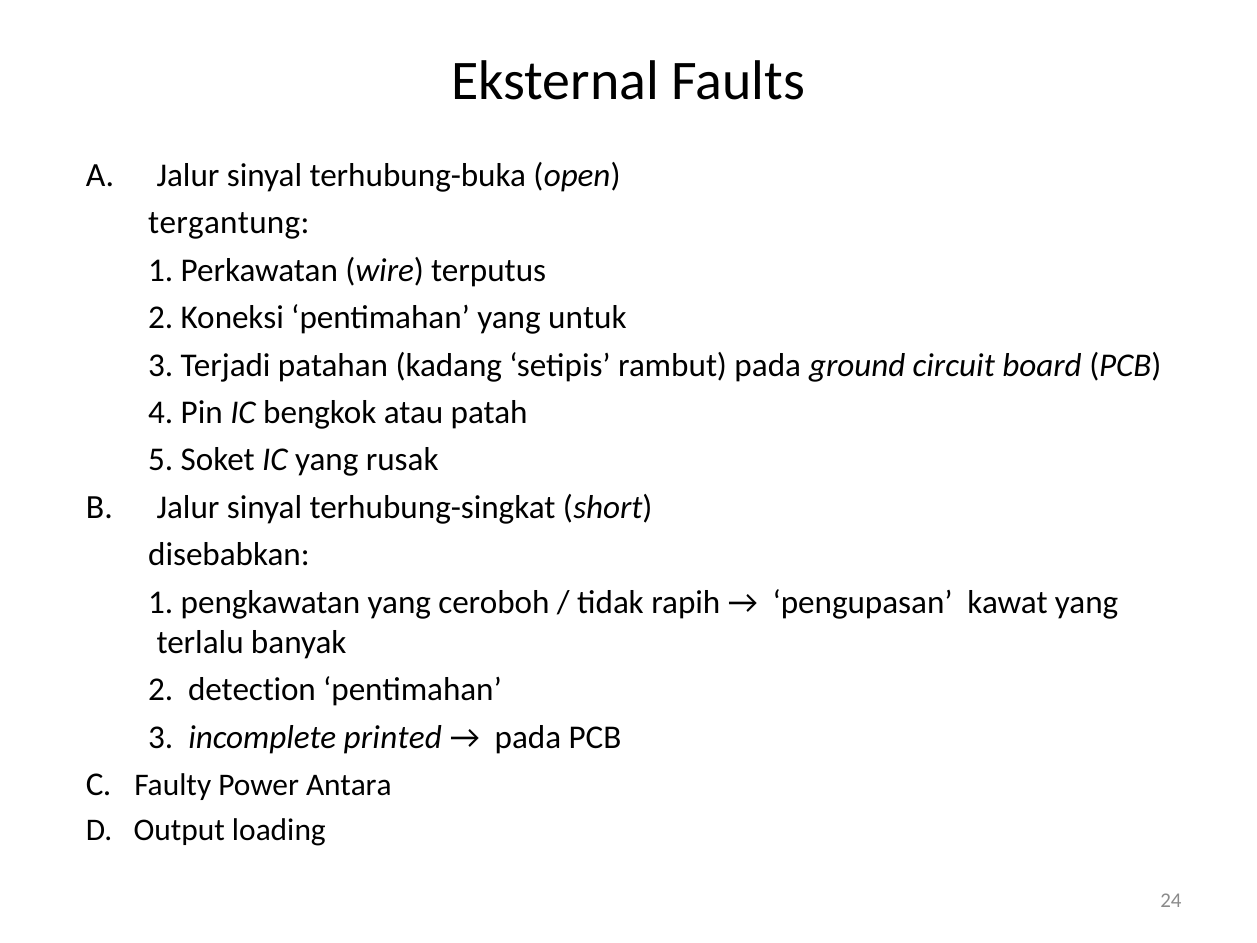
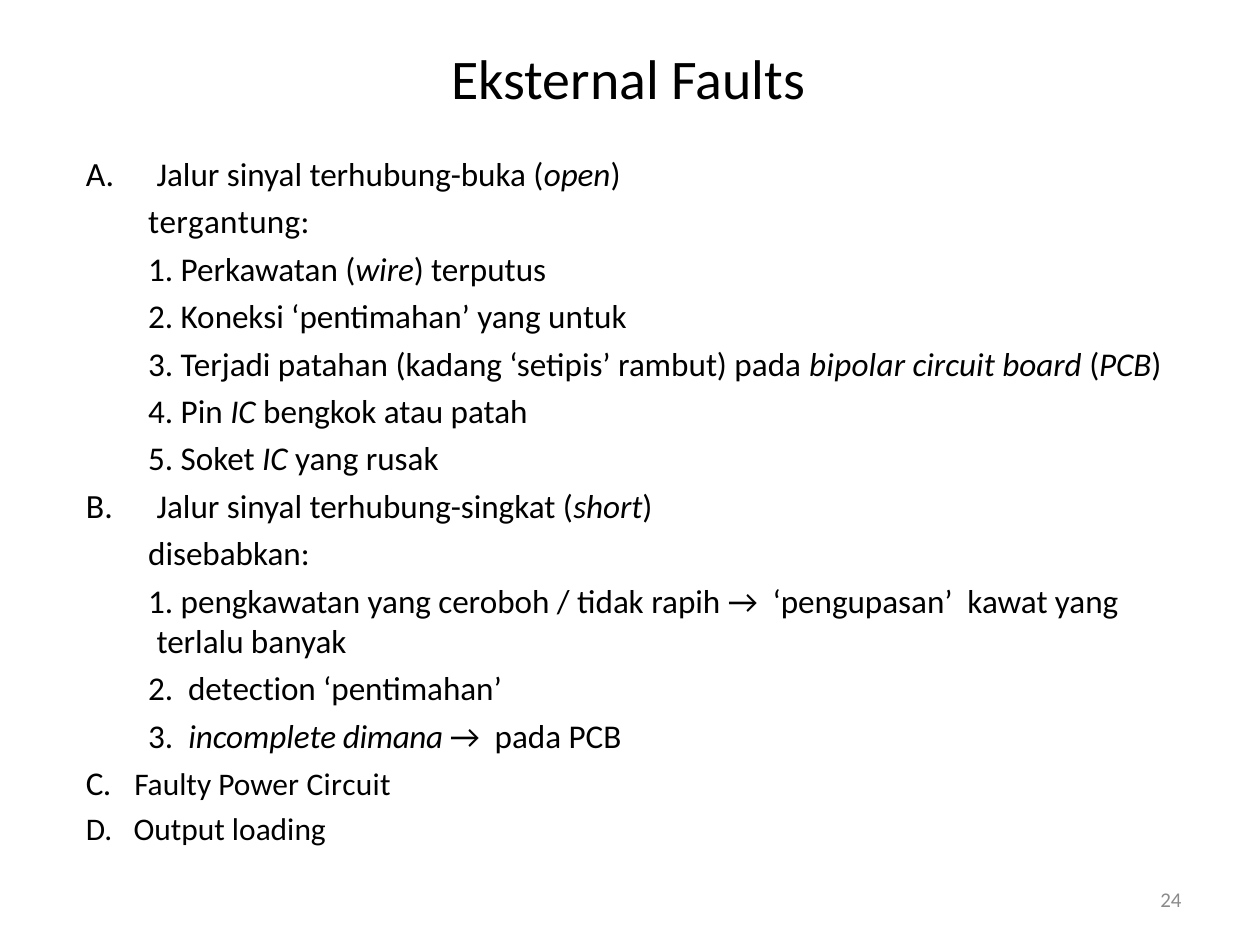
ground: ground -> bipolar (857, 365)
printed: printed -> dimana (393, 737)
Power Antara: Antara -> Circuit (349, 785)
